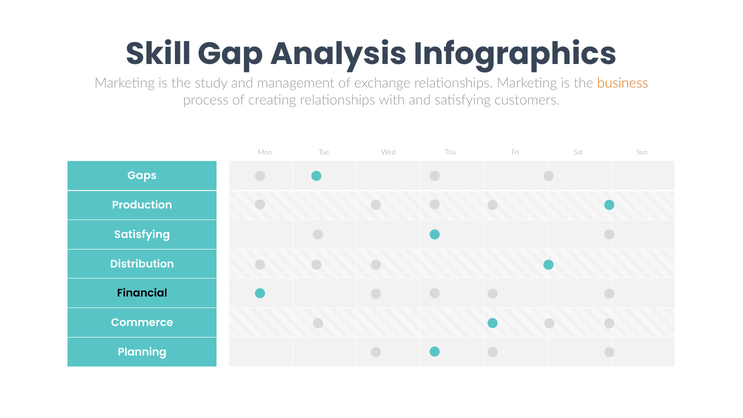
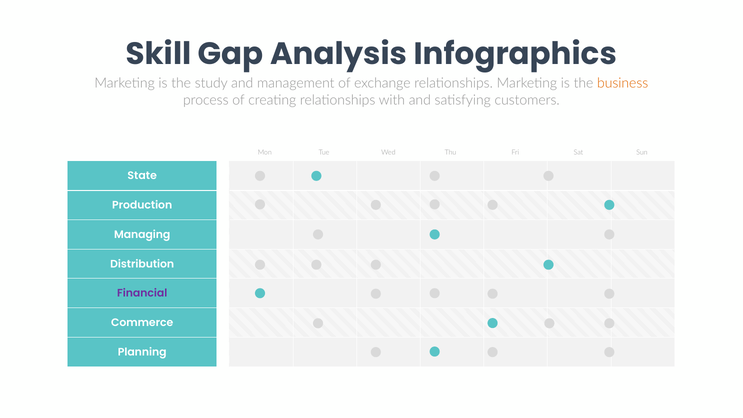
Gaps: Gaps -> State (142, 176)
Satisfying: Satisfying -> Managing (142, 235)
Financial colour: black -> purple (142, 293)
